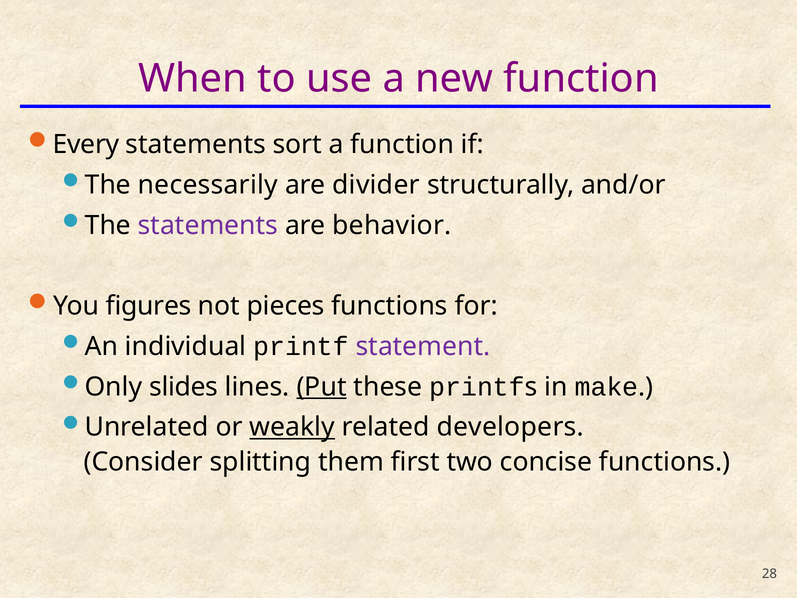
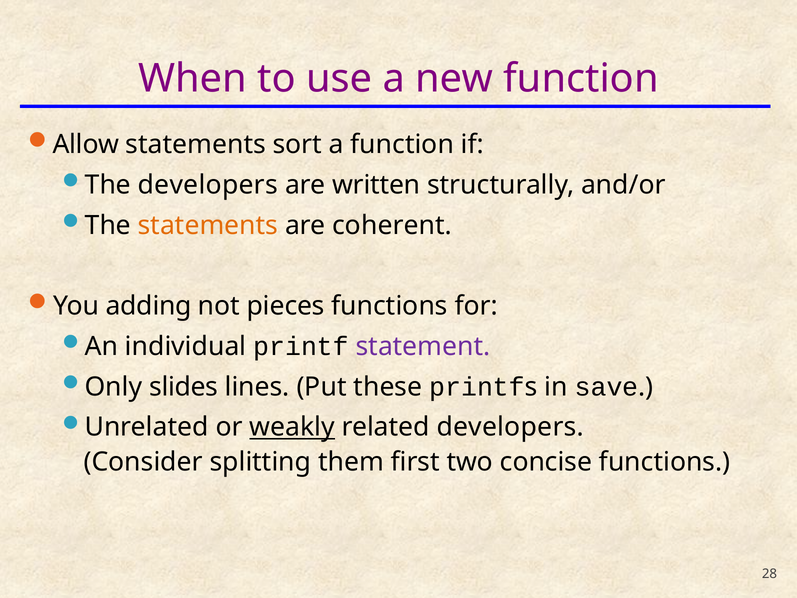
Every: Every -> Allow (86, 145)
The necessarily: necessarily -> developers (208, 185)
divider: divider -> written (376, 185)
statements colour: purple -> orange (208, 225)
behavior: behavior -> coherent (392, 225)
figures: figures -> adding (149, 306)
Put underline: present -> none (322, 387)
make: make -> save (607, 387)
